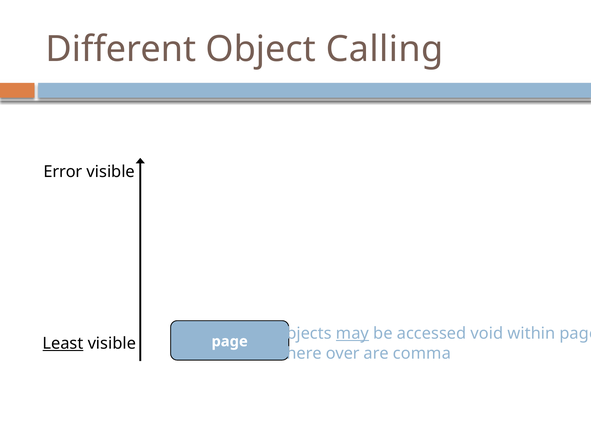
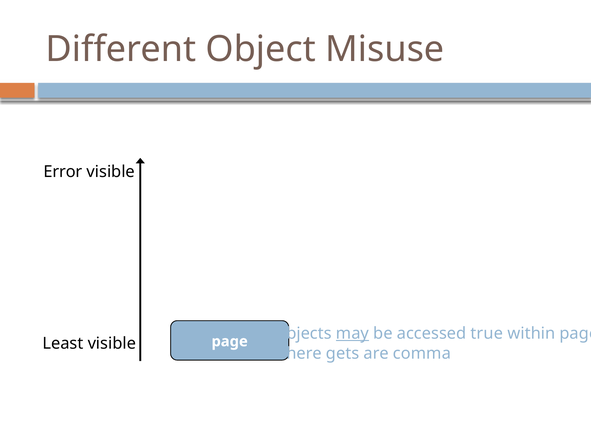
Calling: Calling -> Misuse (385, 49)
void: void -> true (487, 333)
Least underline: present -> none (63, 343)
over: over -> gets (343, 353)
